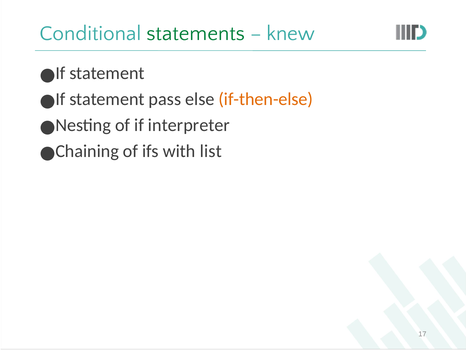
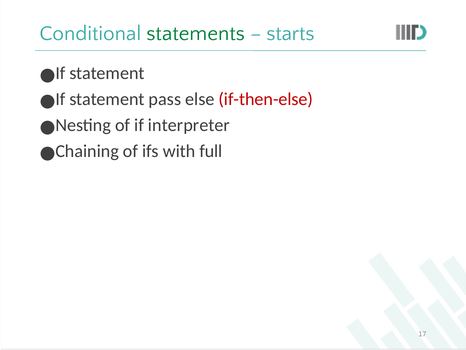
knew: knew -> starts (291, 33)
if-then-else colour: orange -> red (266, 99)
list: list -> full (211, 151)
